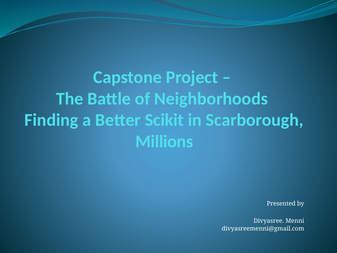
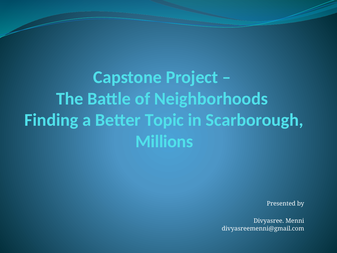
Scikit: Scikit -> Topic (164, 120)
